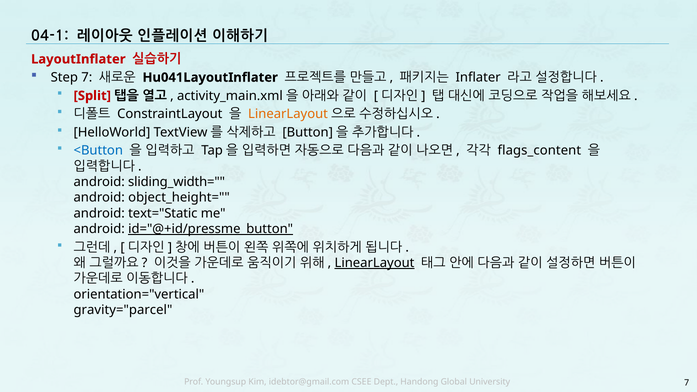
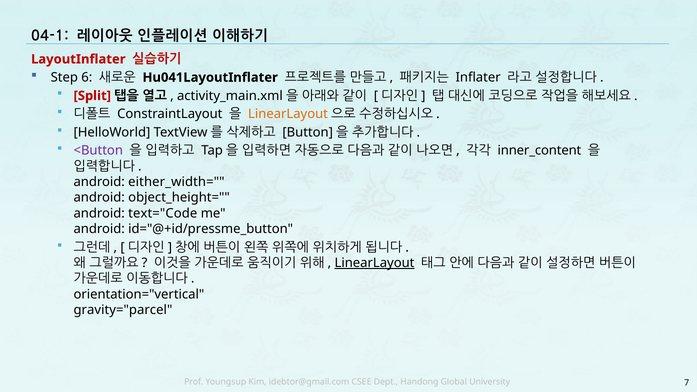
Step 7: 7 -> 6 (87, 77)
<Button colour: blue -> purple (98, 151)
flags_content: flags_content -> inner_content (539, 151)
sliding_width=: sliding_width= -> either_width= (176, 182)
text="Static: text="Static -> text="Code (163, 213)
id="@+id/pressme_button underline: present -> none (211, 229)
